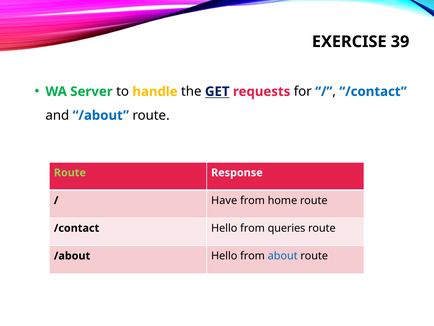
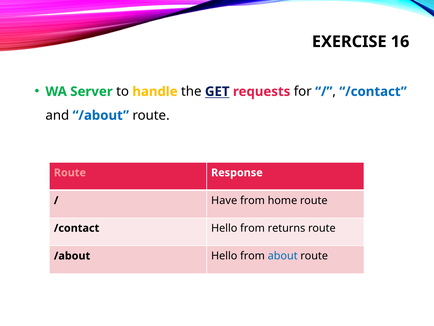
39: 39 -> 16 (400, 42)
Route colour: light green -> pink (70, 172)
queries: queries -> returns (286, 228)
